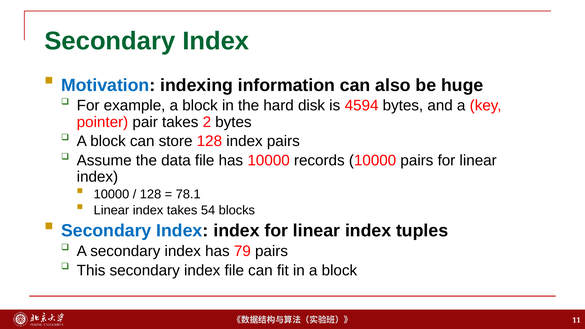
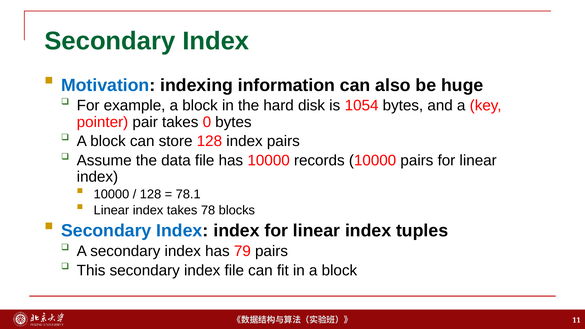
4594: 4594 -> 1054 (362, 106)
2: 2 -> 0 (207, 122)
54: 54 -> 78 (208, 210)
